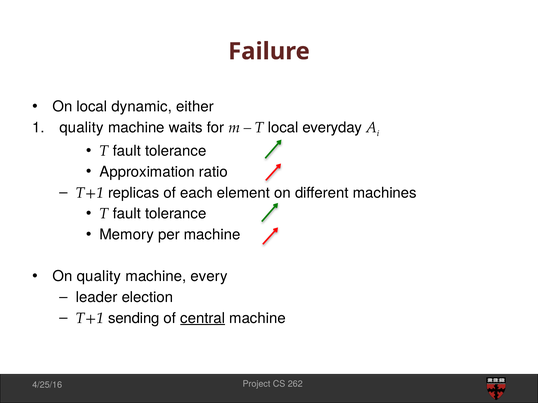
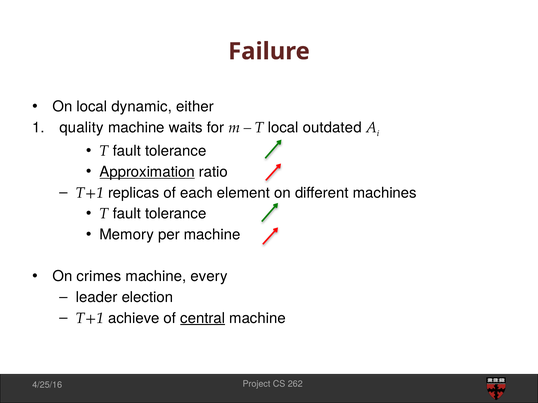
everyday: everyday -> outdated (332, 128)
Approximation underline: none -> present (147, 172)
On quality: quality -> crimes (99, 277)
sending: sending -> achieve (134, 319)
